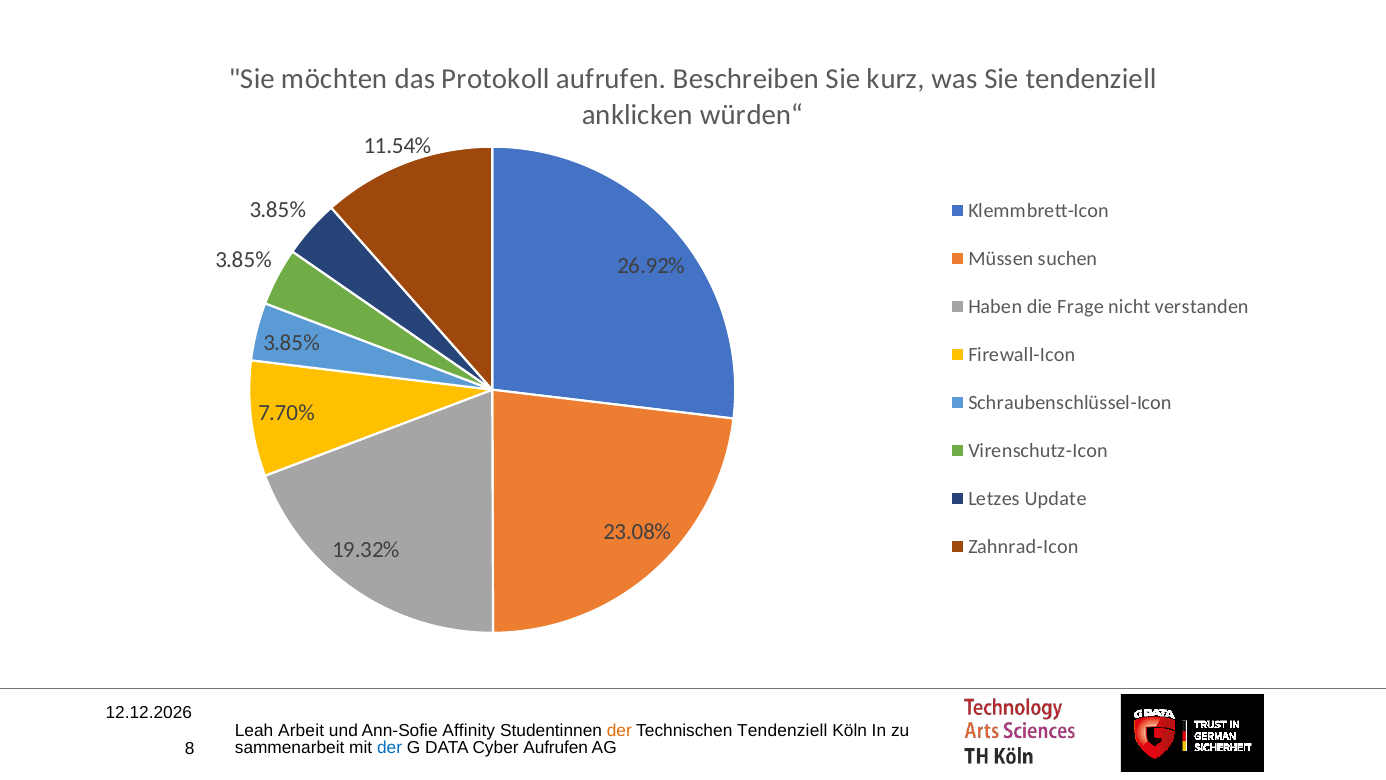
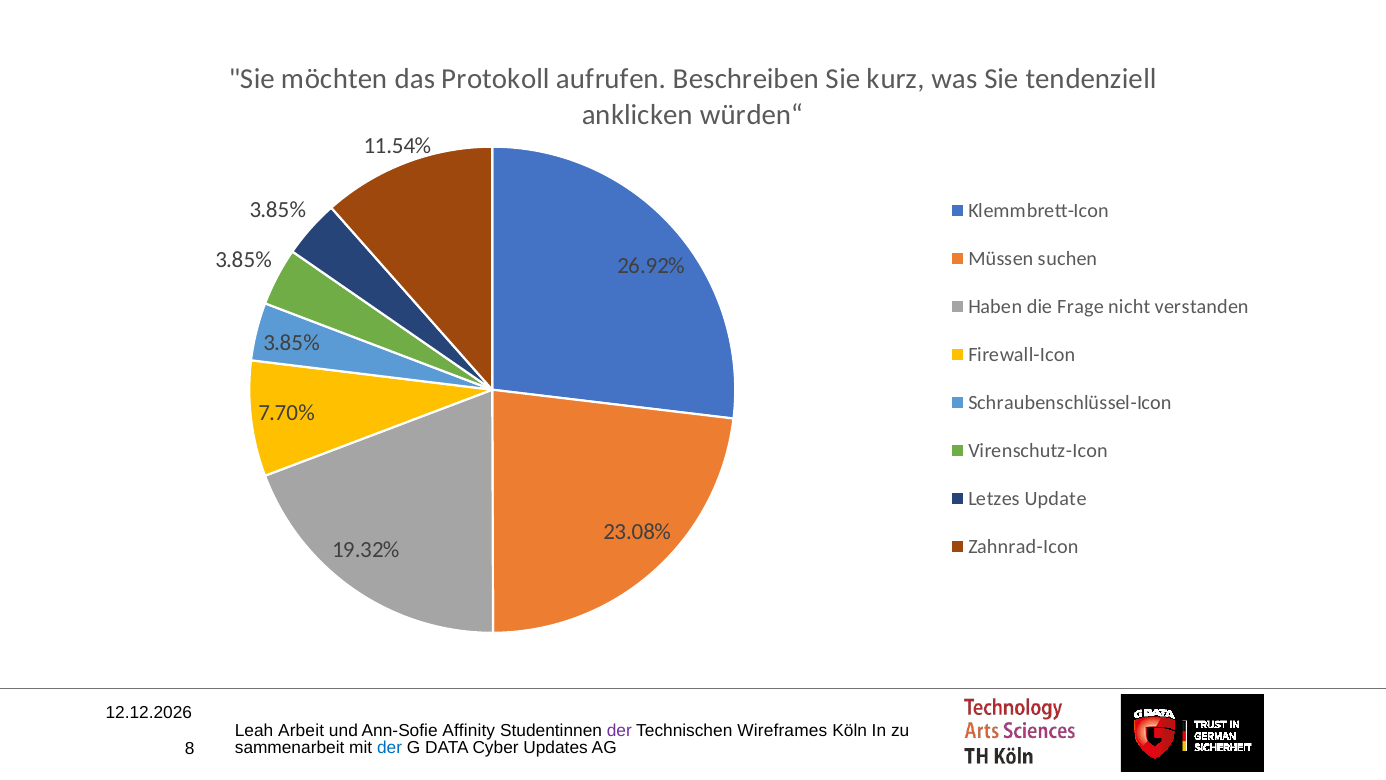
der colour: orange -> purple (619, 730)
Technischen Tendenziell: Tendenziell -> Wireframes (782, 730)
Cyber Aufrufen: Aufrufen -> Updates (556, 748)
